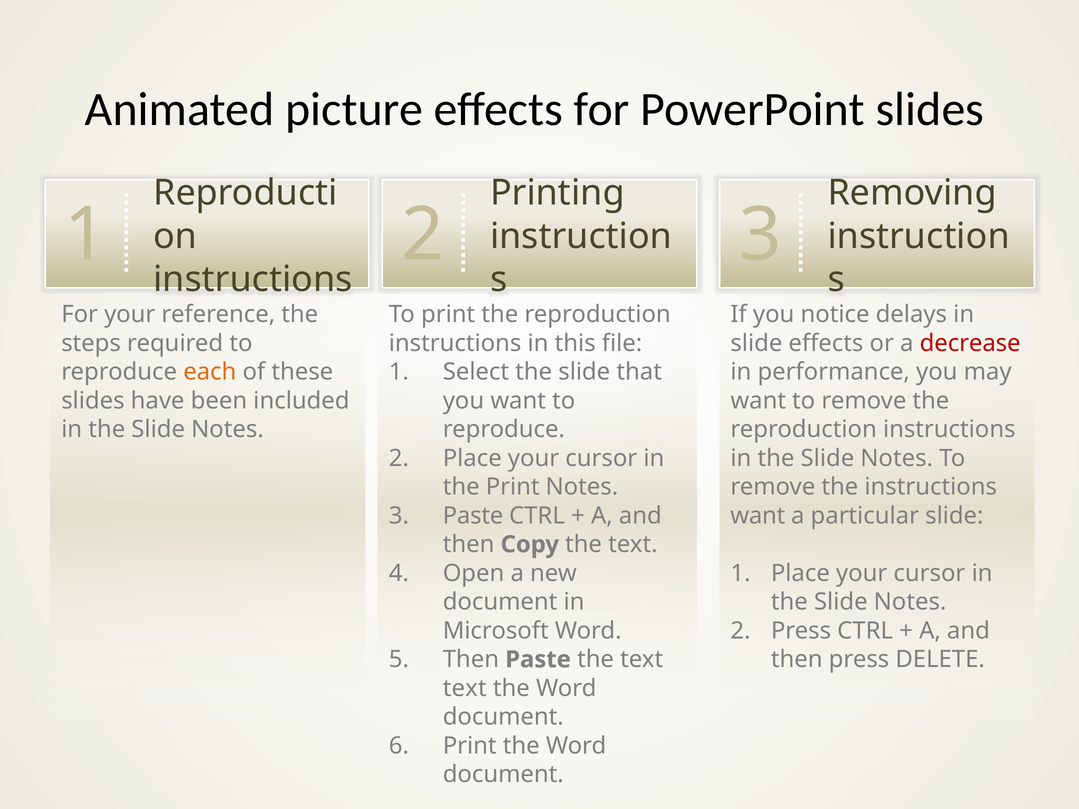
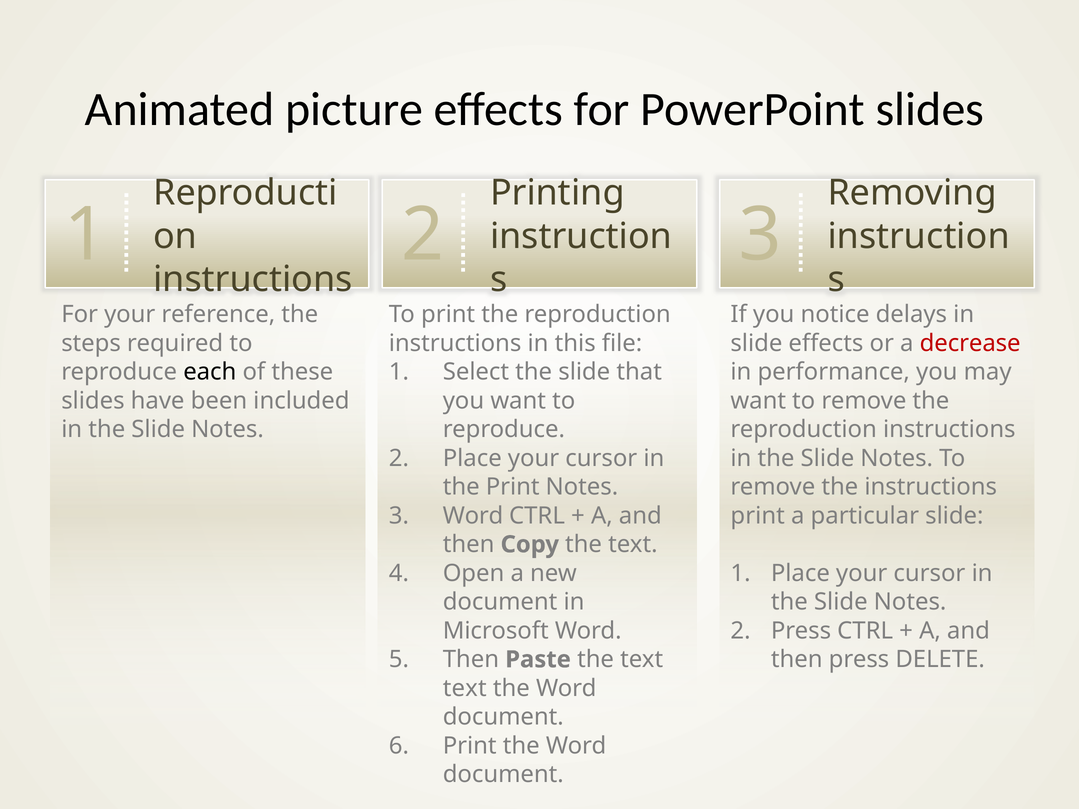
each colour: orange -> black (210, 372)
3 Paste: Paste -> Word (473, 516)
want: want -> print (758, 516)
